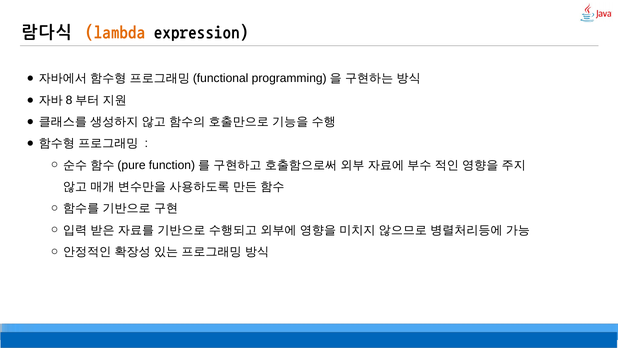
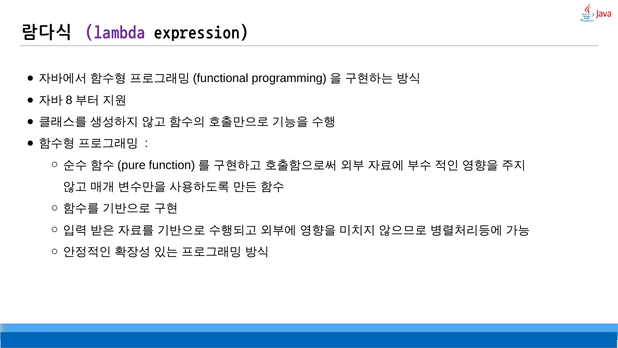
lambda colour: orange -> purple (115, 32)
